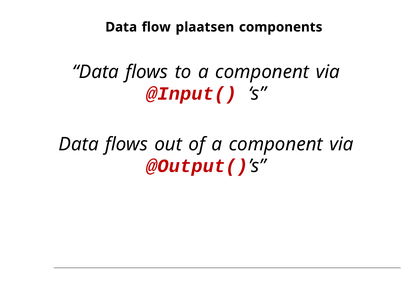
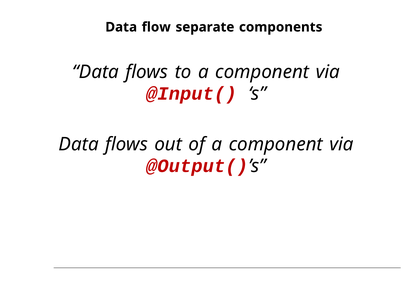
plaatsen: plaatsen -> separate (205, 27)
